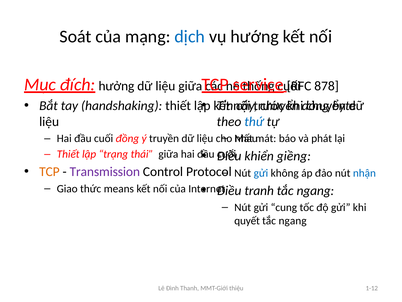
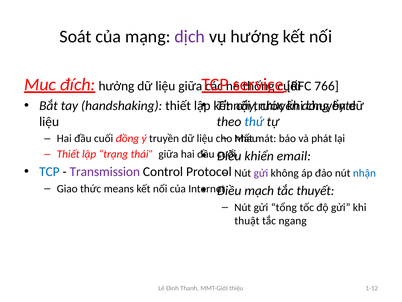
dịch colour: blue -> purple (190, 36)
878: 878 -> 766 (327, 86)
giềng: giềng -> email (294, 156)
TCP colour: orange -> blue (49, 172)
gửi colour: blue -> purple (261, 173)
tranh: tranh -> mạch (259, 190)
ngang: ngang -> thuyết (315, 190)
cung: cung -> tổng (284, 207)
quyết: quyết -> thuật (247, 221)
